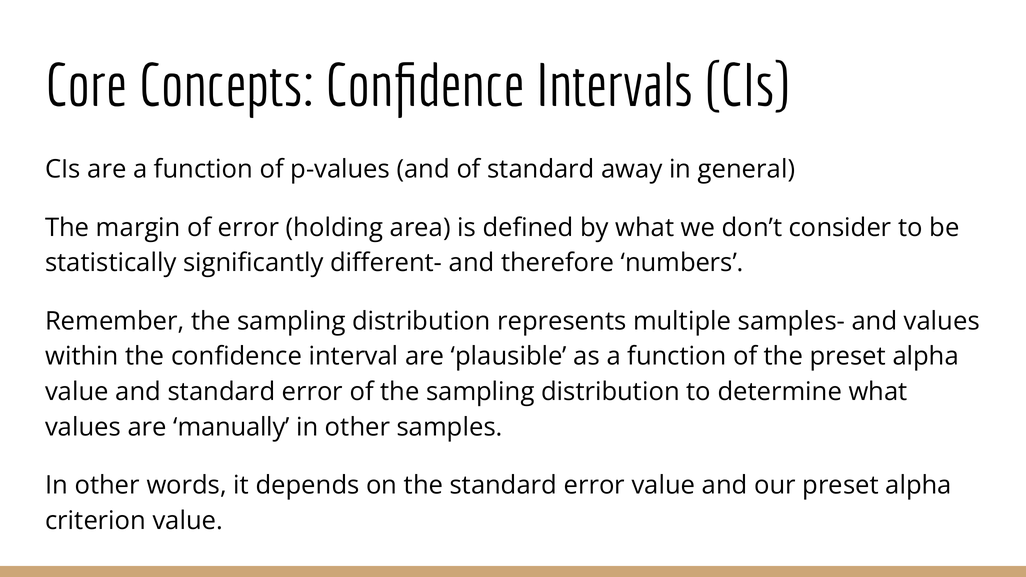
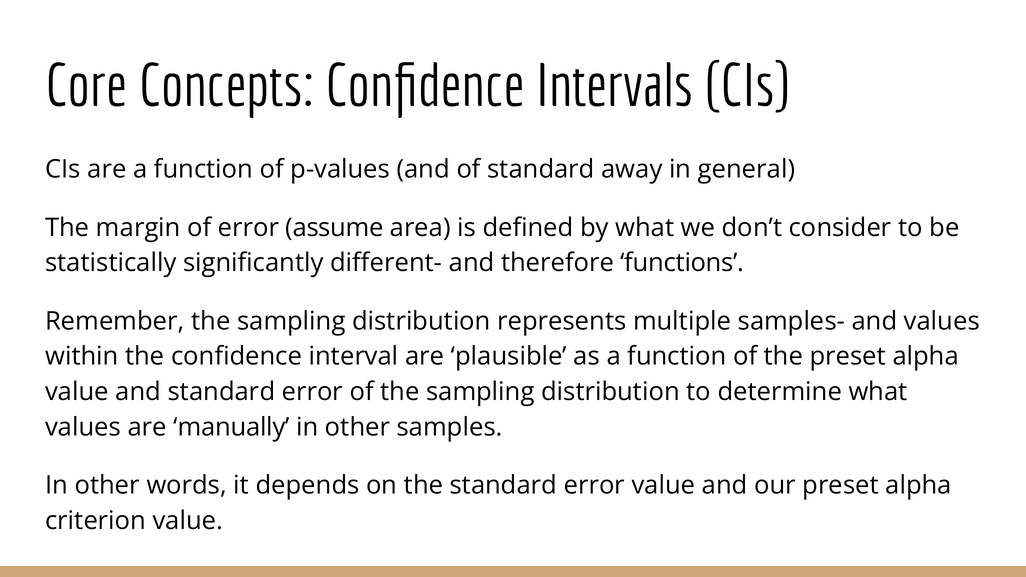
holding: holding -> assume (334, 228)
numbers: numbers -> functions (682, 263)
